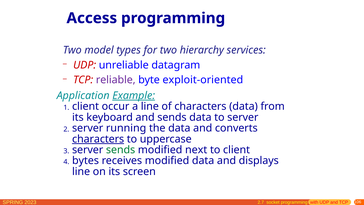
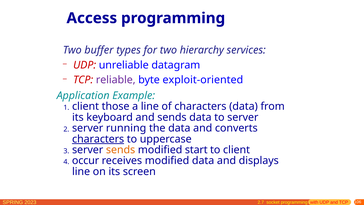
model: model -> buffer (99, 50)
Example underline: present -> none (134, 95)
occur: occur -> those (116, 106)
sends colour: green -> orange (121, 150)
next: next -> start (196, 150)
bytes: bytes -> occur (86, 160)
